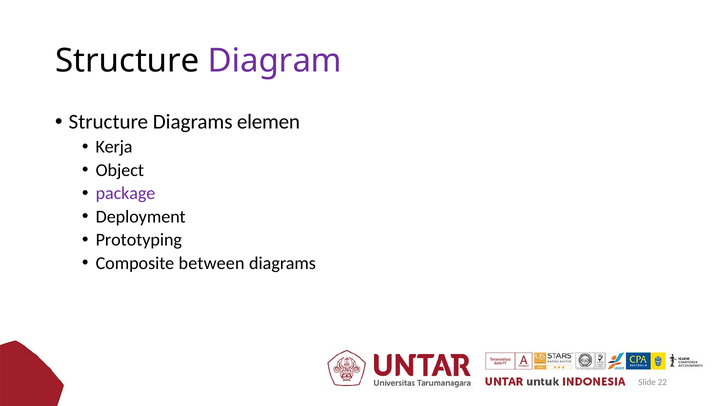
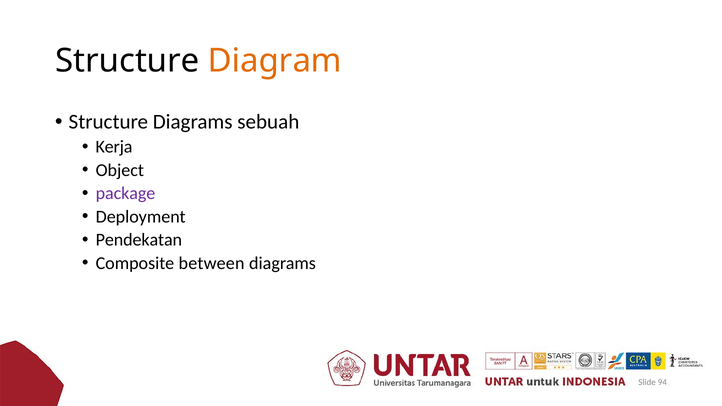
Diagram colour: purple -> orange (275, 61)
elemen: elemen -> sebuah (268, 122)
Prototyping: Prototyping -> Pendekatan (139, 240)
22: 22 -> 94 (662, 382)
